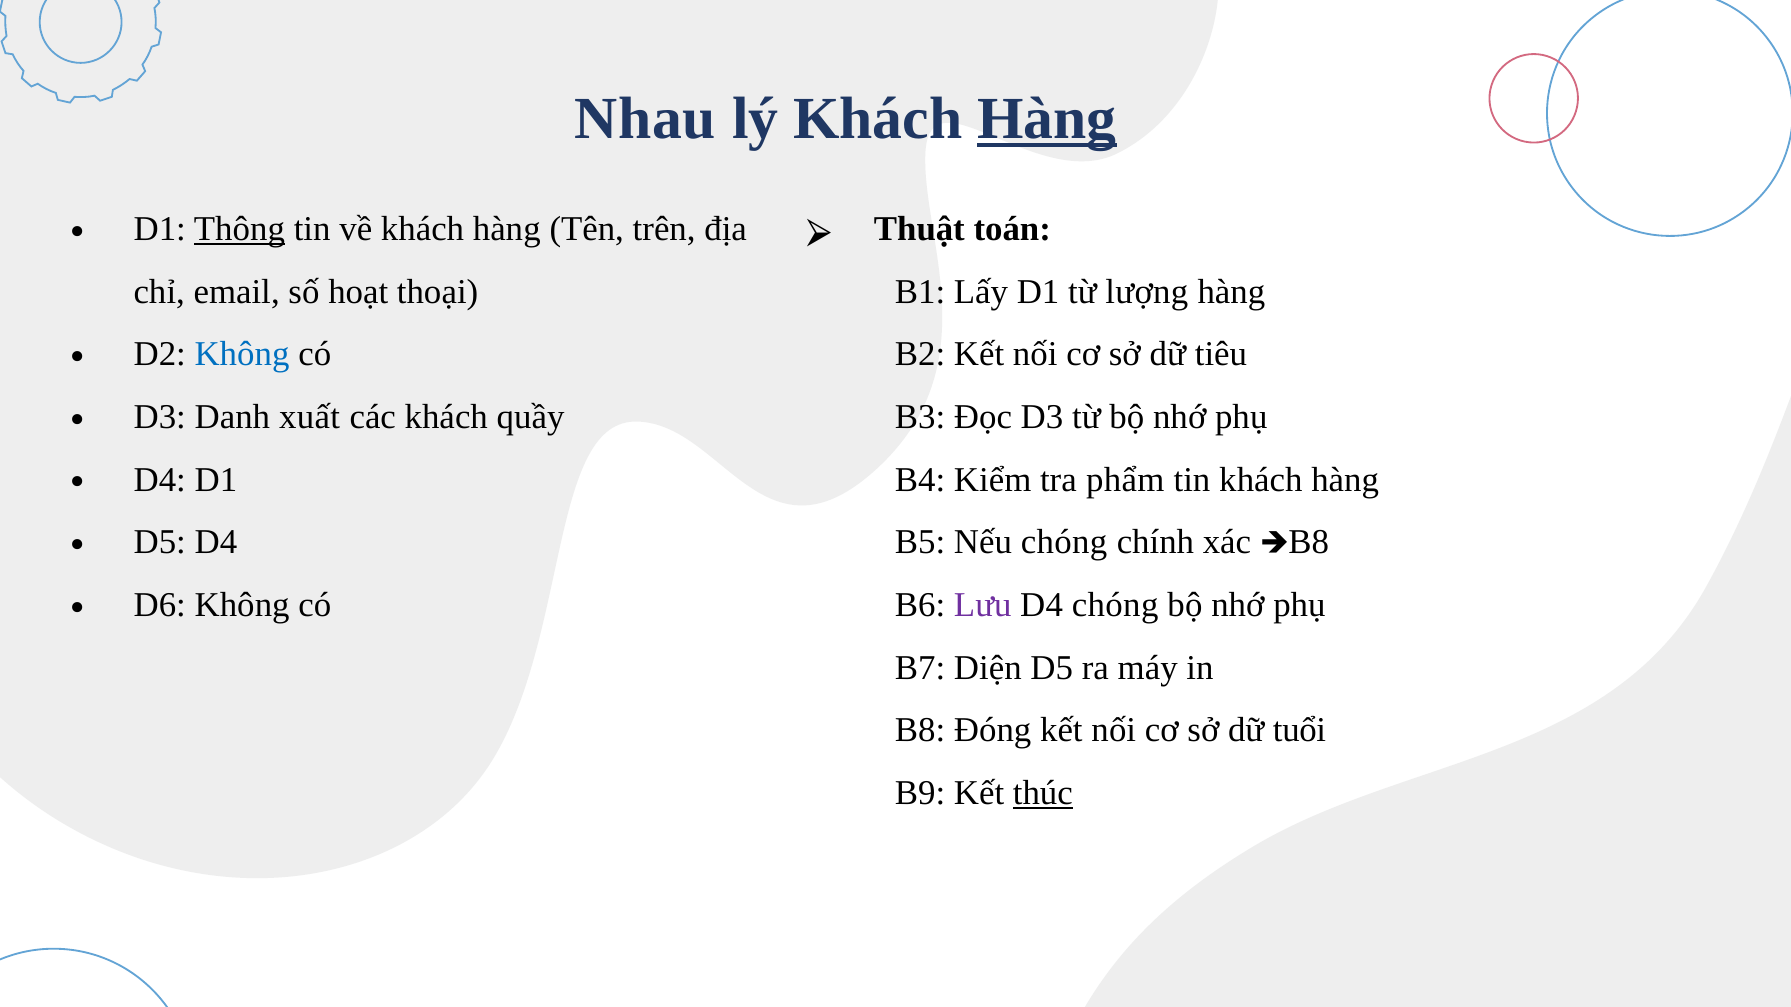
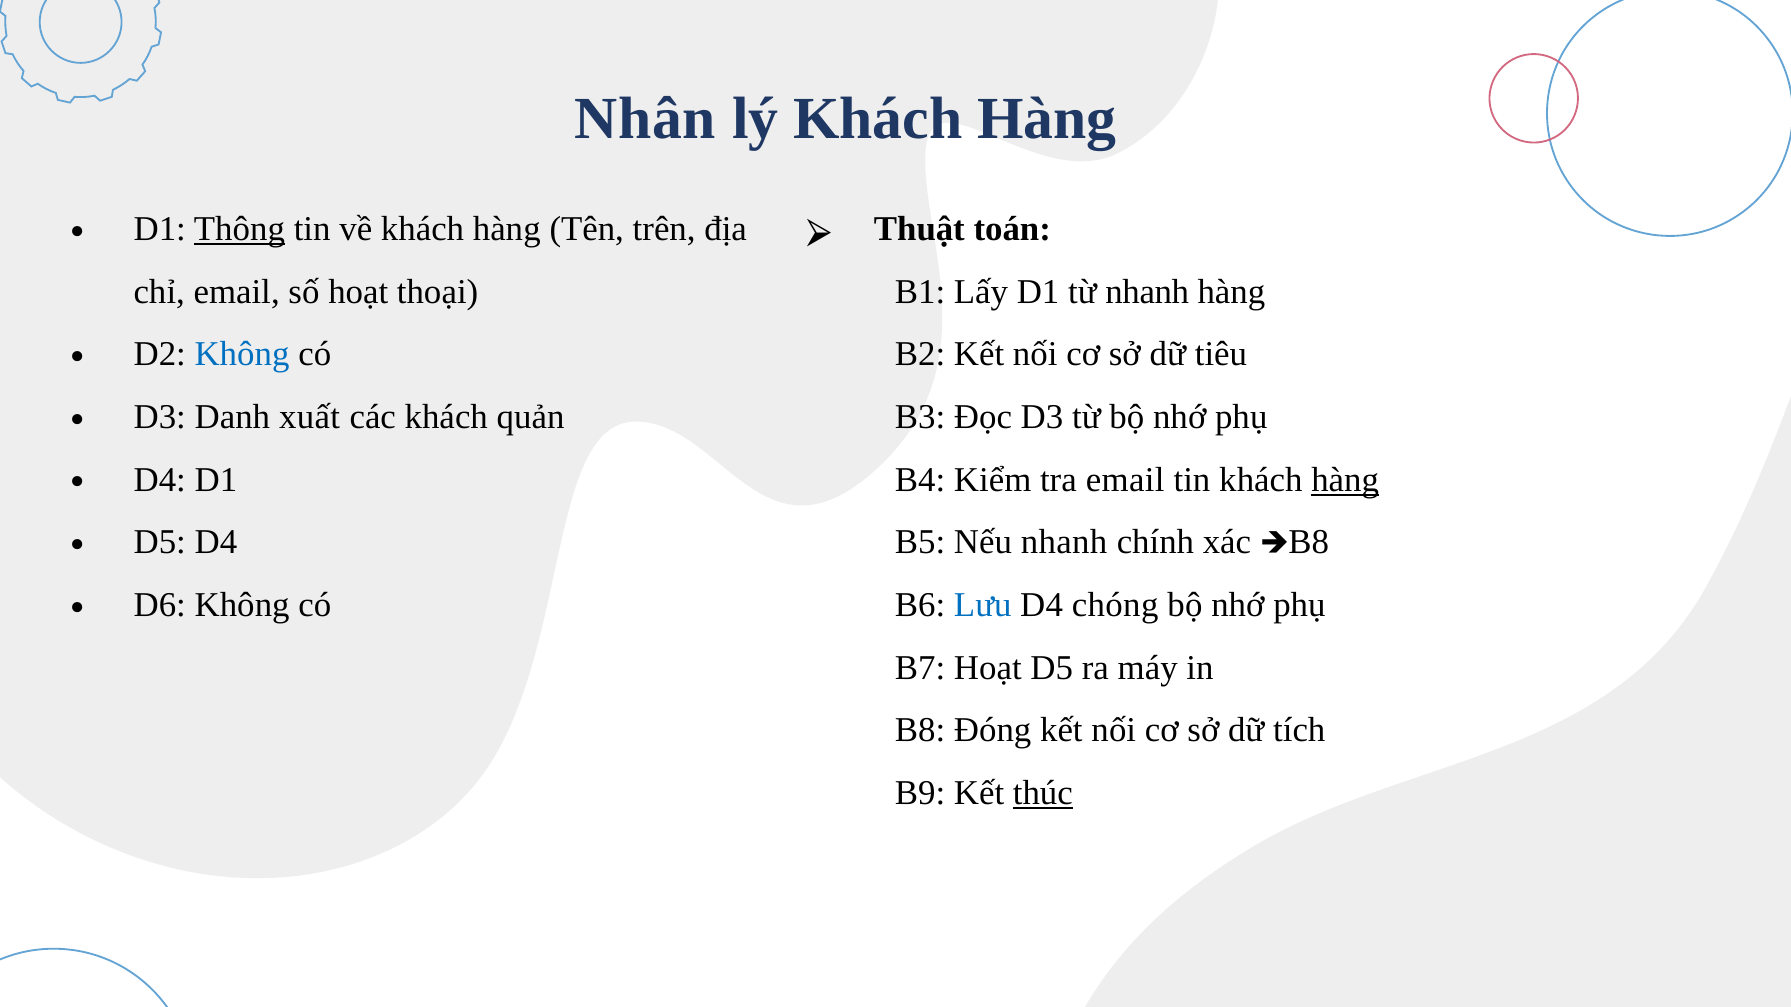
Nhau: Nhau -> Nhân (645, 119)
Hàng underline: present -> none (1047, 119)
từ lượng: lượng -> nhanh (1147, 292)
quầy: quầy -> quản (531, 417)
tra phẩm: phẩm -> email (1125, 480)
hàng underline: none -> present (1345, 480)
Nếu chóng: chóng -> nhanh (1064, 543)
Lưu colour: purple -> blue (983, 605)
B7 Diện: Diện -> Hoạt (988, 668)
tuổi: tuổi -> tích (1299, 731)
